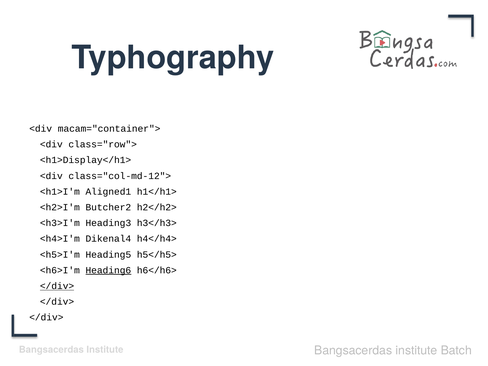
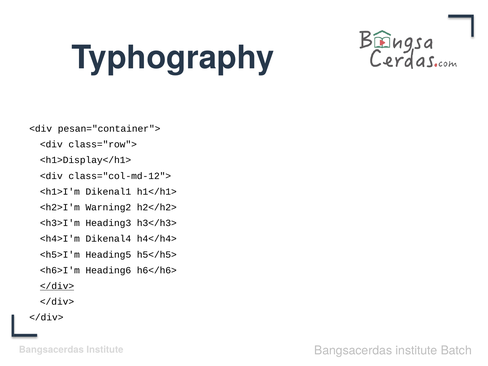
macam="container">: macam="container"> -> pesan="container"> (109, 129)
Aligned1: Aligned1 -> Dikenal1 (108, 192)
Butcher2: Butcher2 -> Warning2 (108, 207)
Heading6 underline: present -> none (108, 270)
